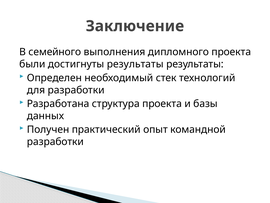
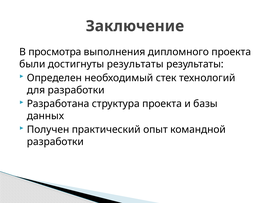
семейного: семейного -> просмотра (55, 52)
